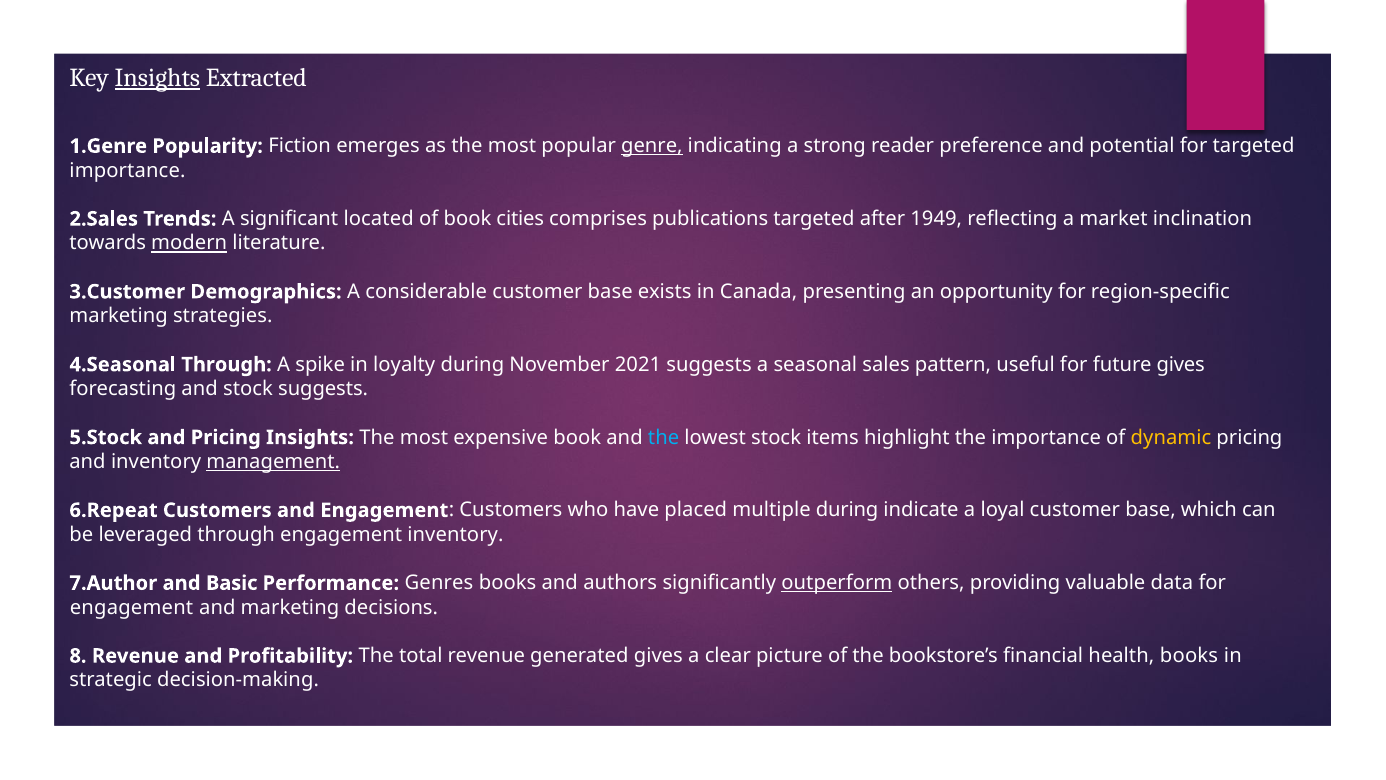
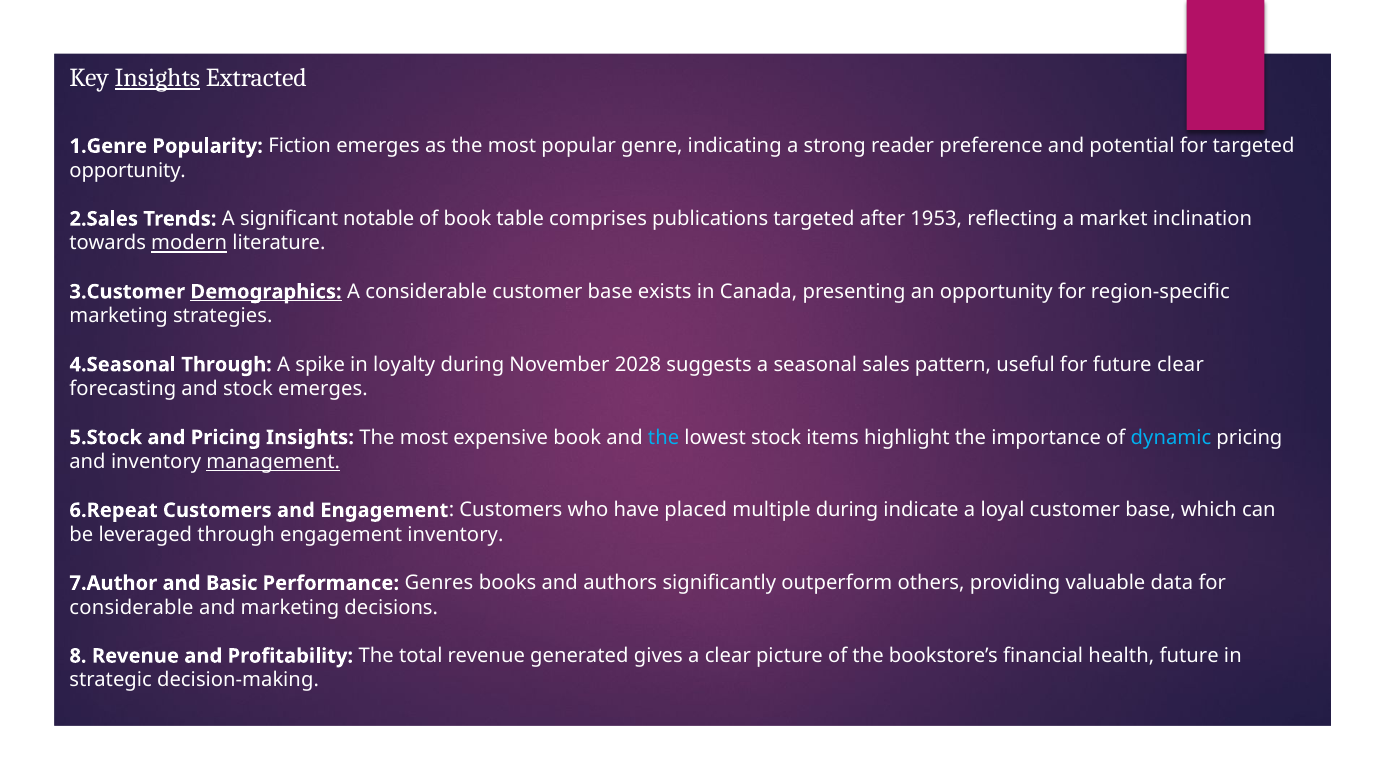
genre underline: present -> none (652, 146)
importance: importance -> opportunity (128, 170)
located: located -> notable (379, 219)
cities: cities -> table (520, 219)
1949: 1949 -> 1953 (936, 219)
Demographics underline: none -> present (266, 292)
2021: 2021 -> 2028 (638, 364)
future gives: gives -> clear (1180, 364)
stock suggests: suggests -> emerges (323, 389)
dynamic colour: yellow -> light blue (1171, 437)
outperform underline: present -> none (837, 583)
engagement: engagement -> considerable (132, 607)
health books: books -> future (1189, 656)
